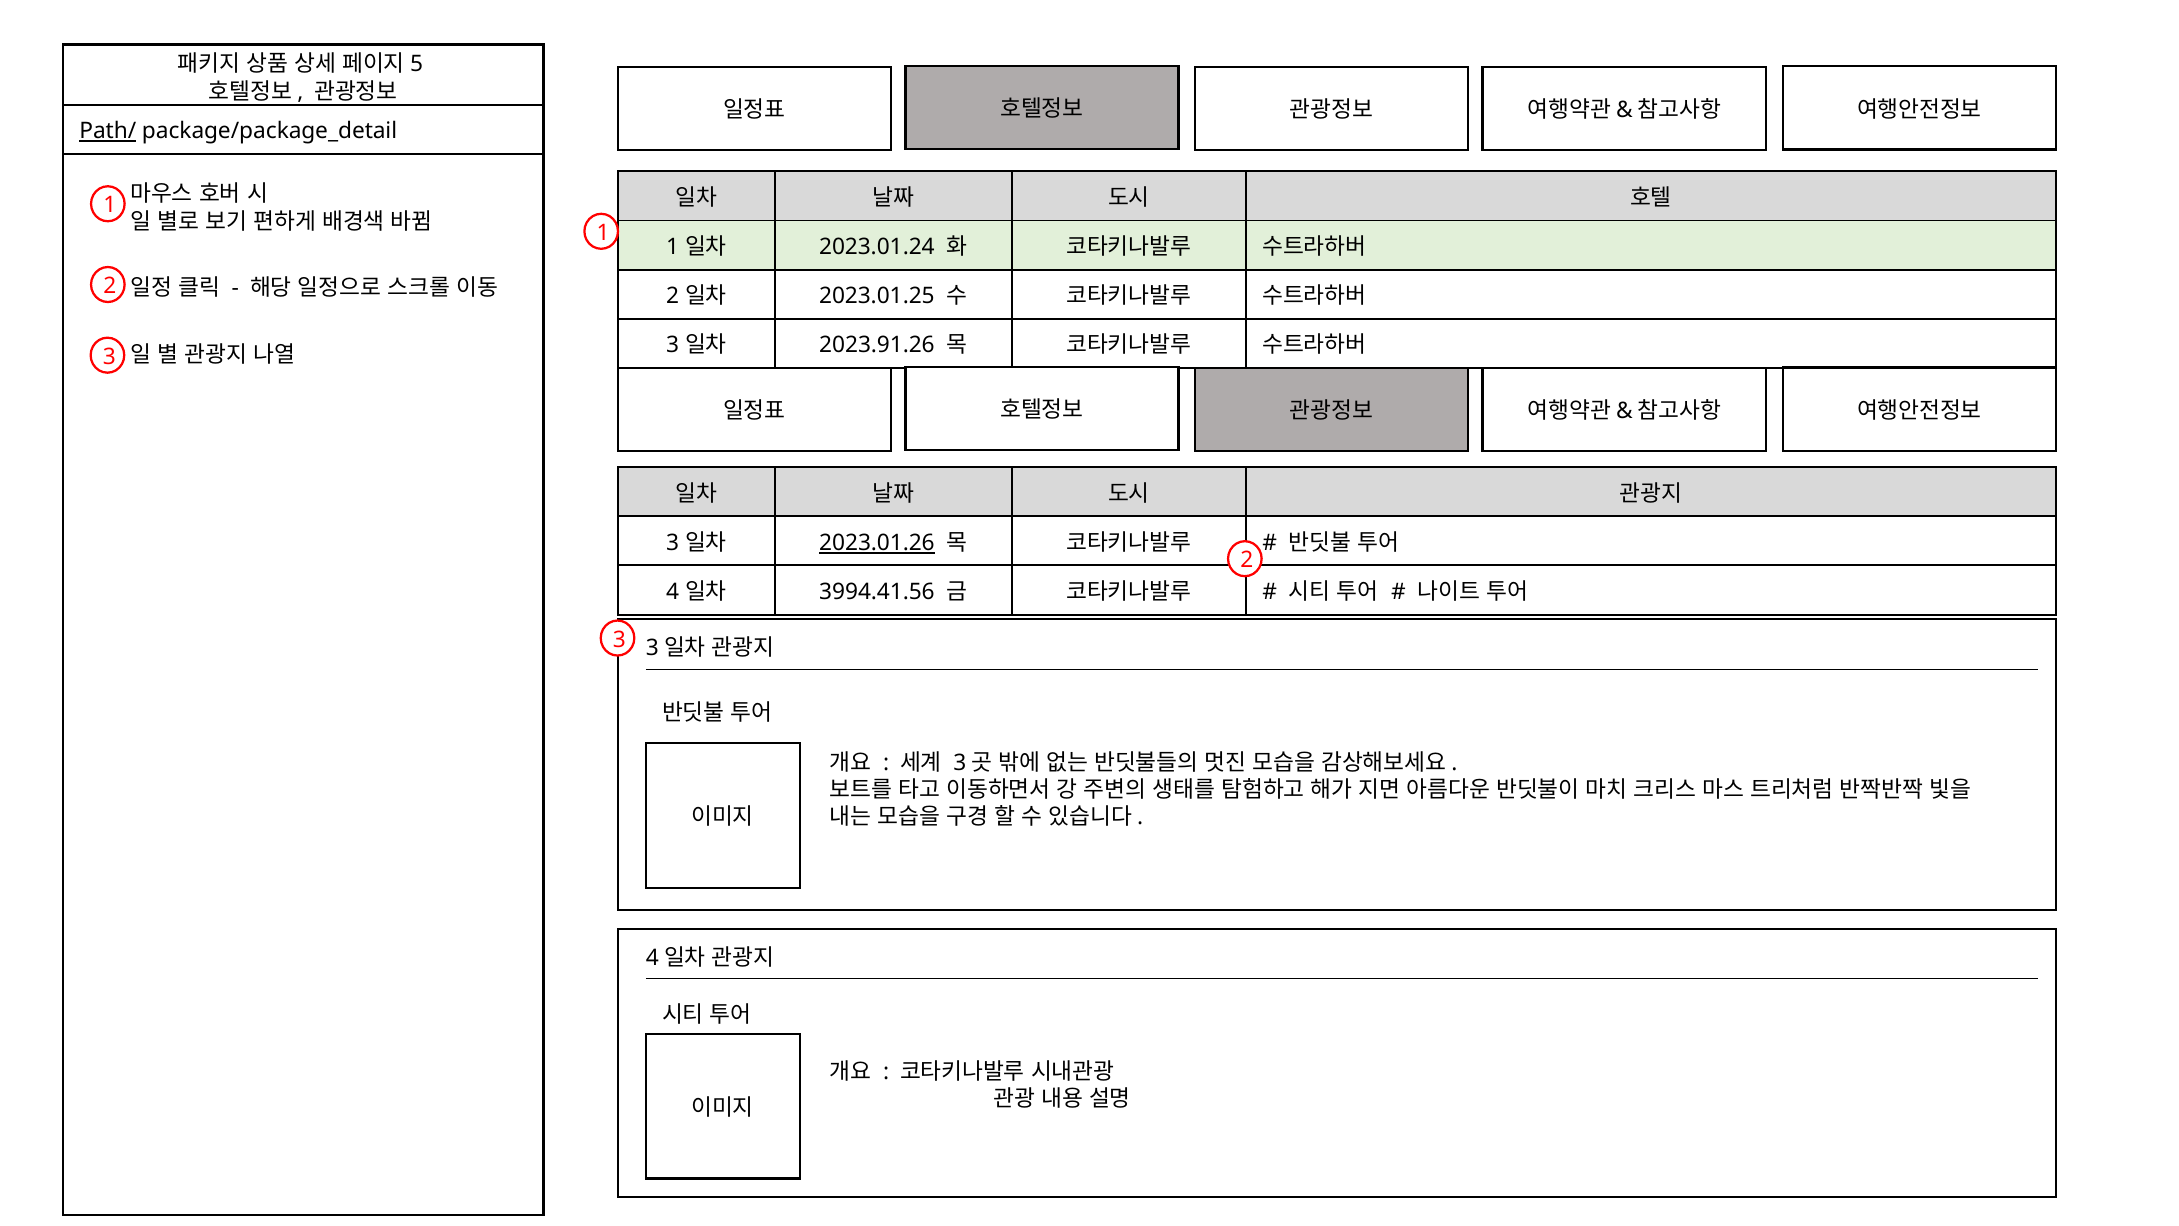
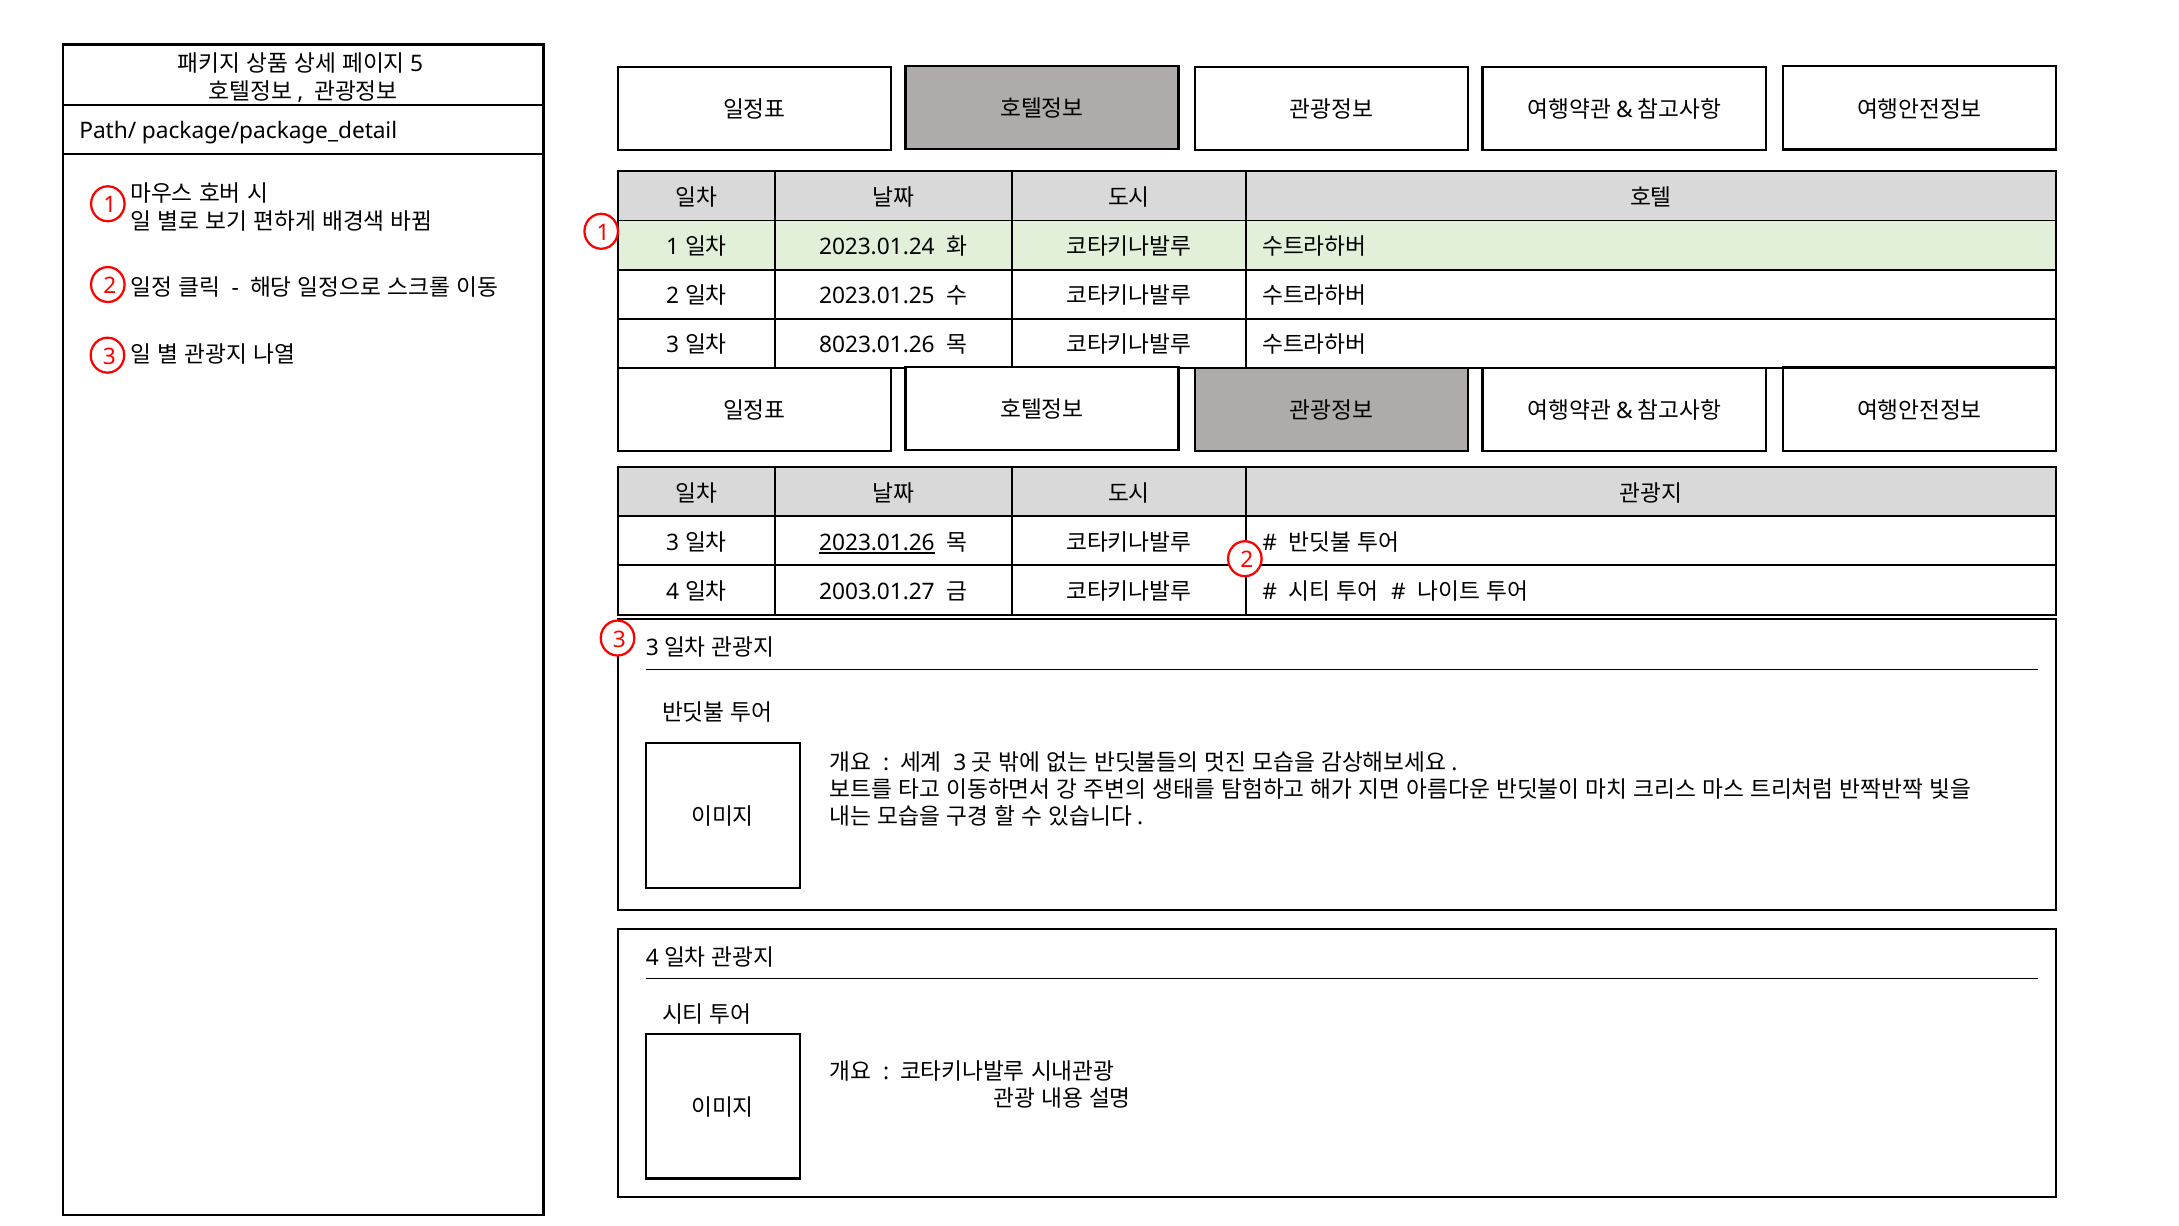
Path/ underline: present -> none (108, 131)
2023.91.26: 2023.91.26 -> 8023.01.26 (877, 345)
3994.41.56: 3994.41.56 -> 2003.01.27 (877, 592)
